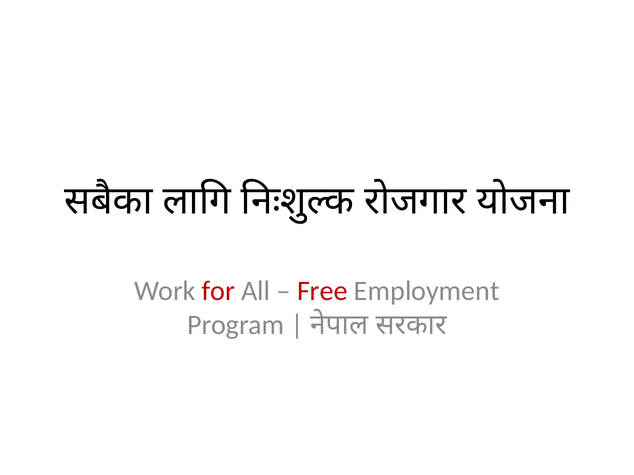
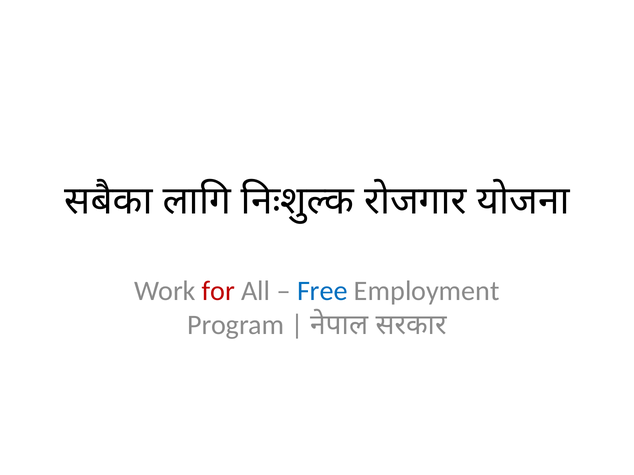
Free colour: red -> blue (322, 292)
